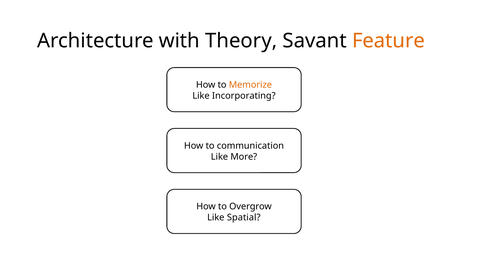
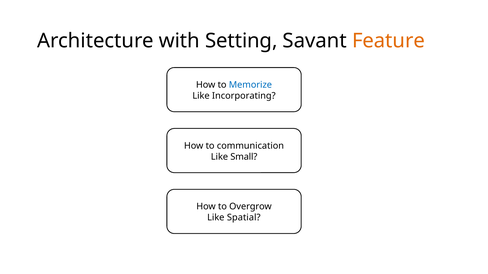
Theory: Theory -> Setting (241, 41)
Memorize colour: orange -> blue (250, 85)
More: More -> Small (244, 157)
